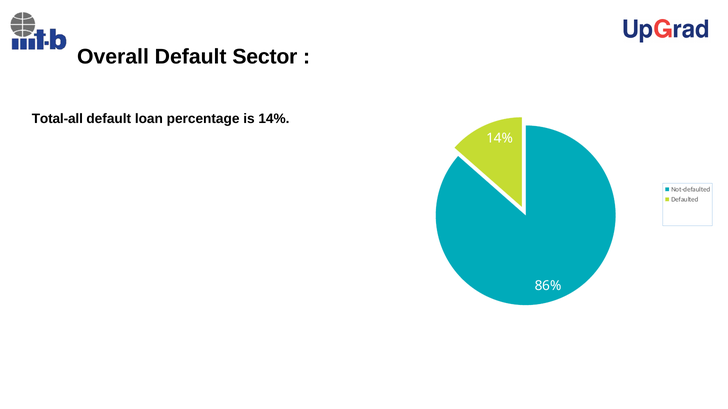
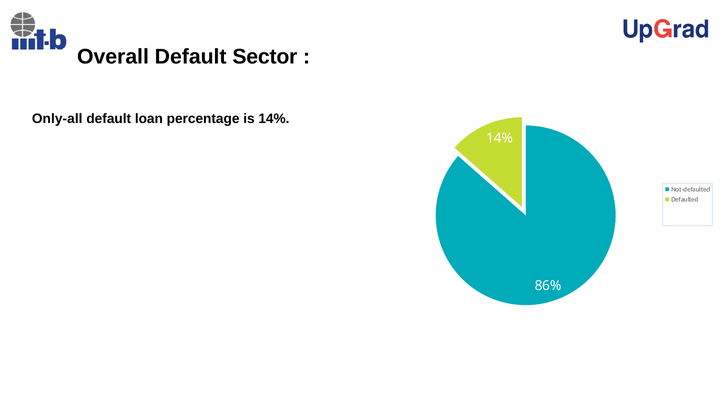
Total-all: Total-all -> Only-all (57, 119)
